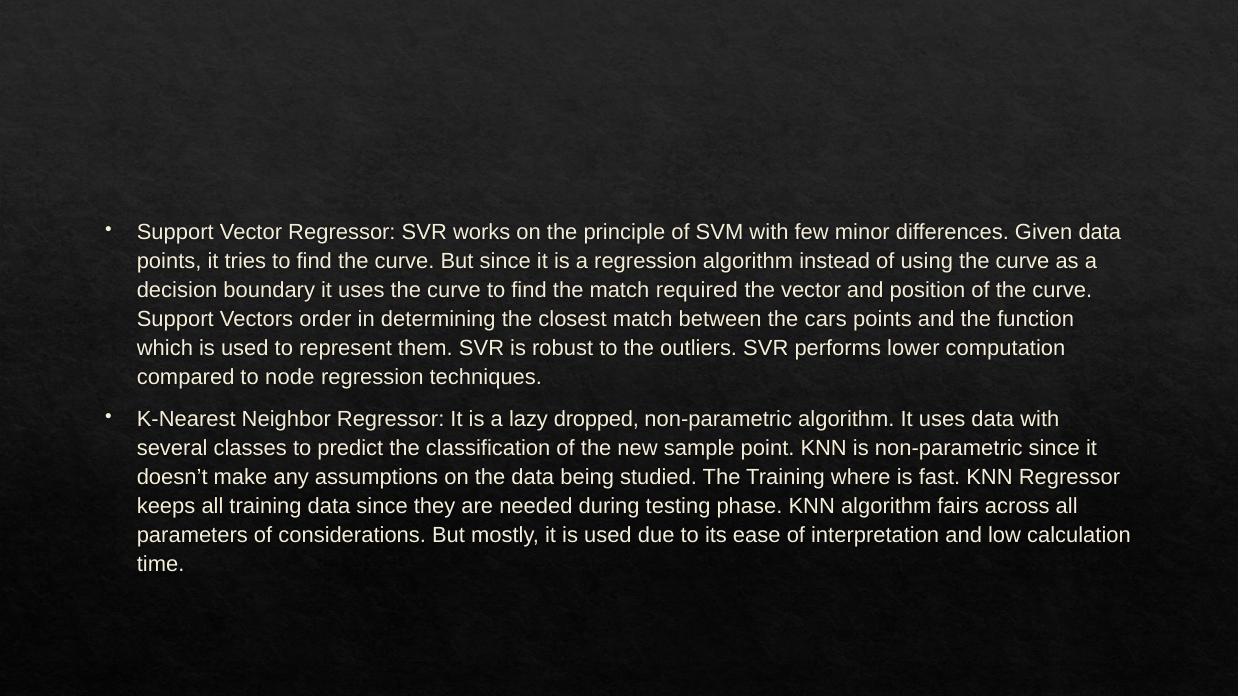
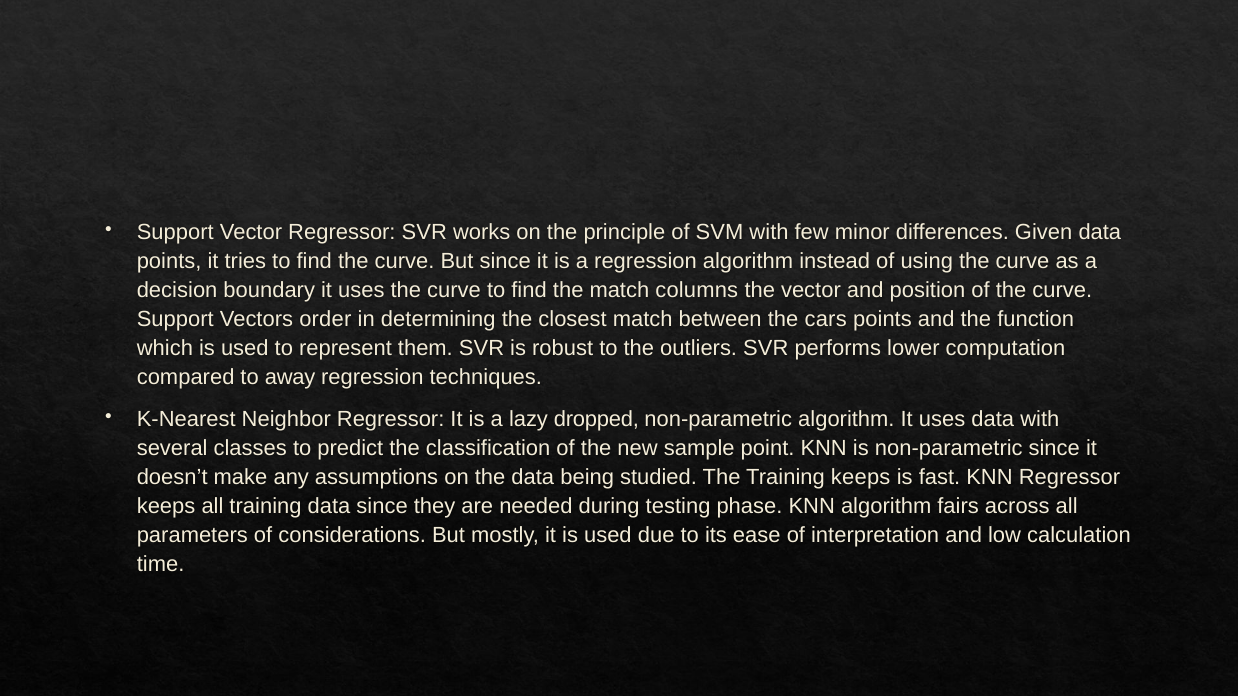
required: required -> columns (697, 291)
node: node -> away (290, 378)
Training where: where -> keeps (861, 478)
